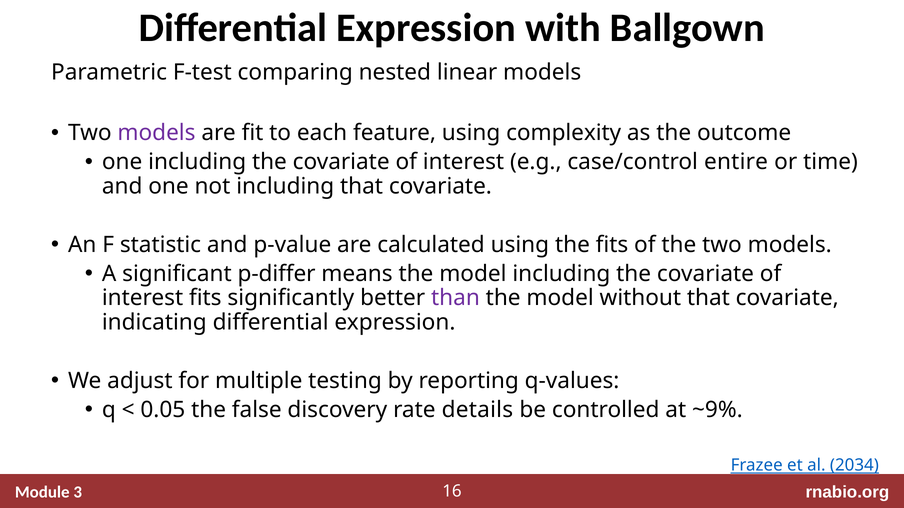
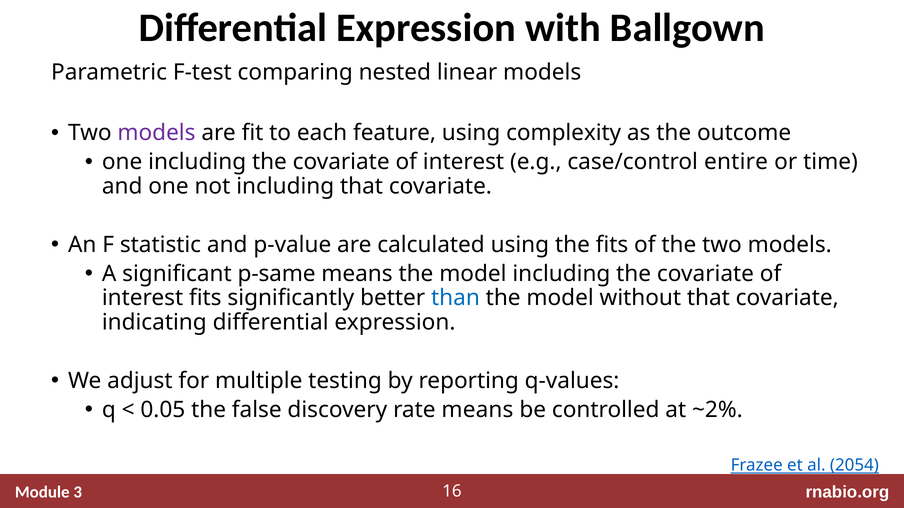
p-differ: p-differ -> p-same (277, 274)
than colour: purple -> blue (455, 298)
rate details: details -> means (477, 410)
~9%: ~9% -> ~2% (717, 410)
2034: 2034 -> 2054 (854, 466)
